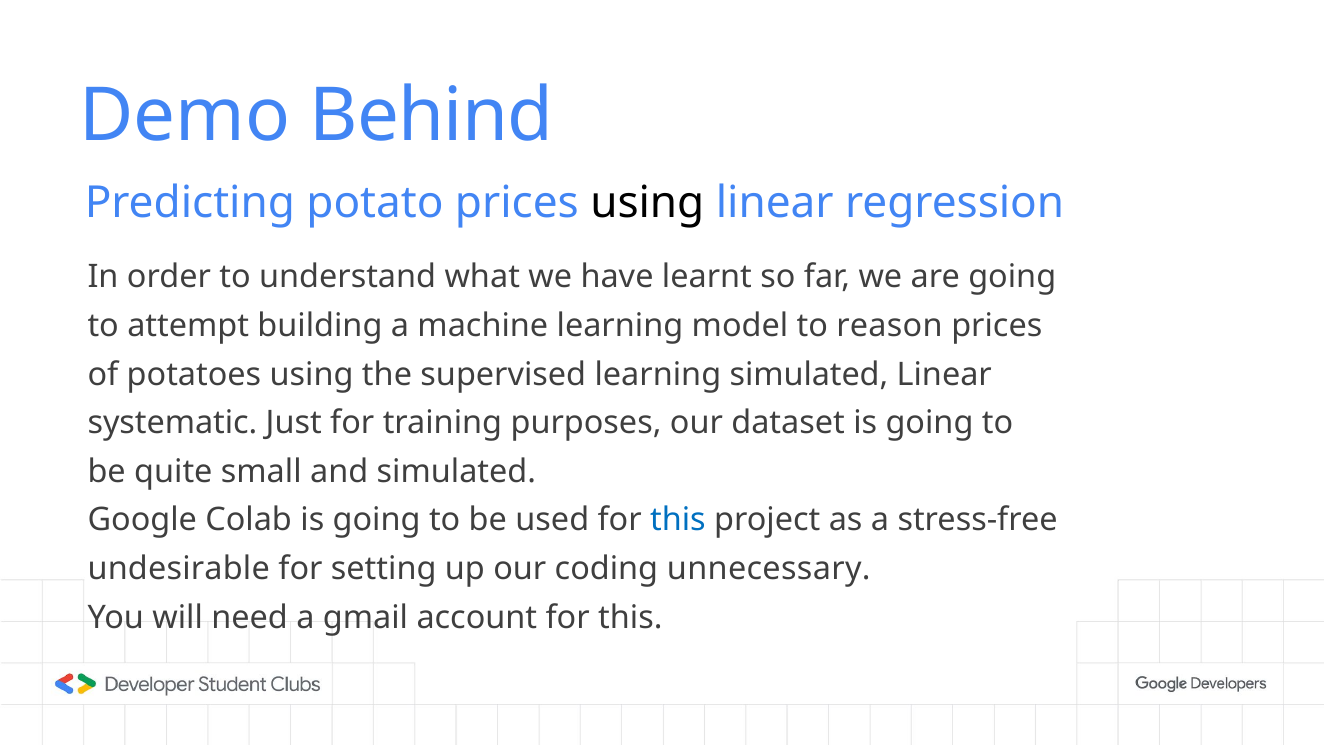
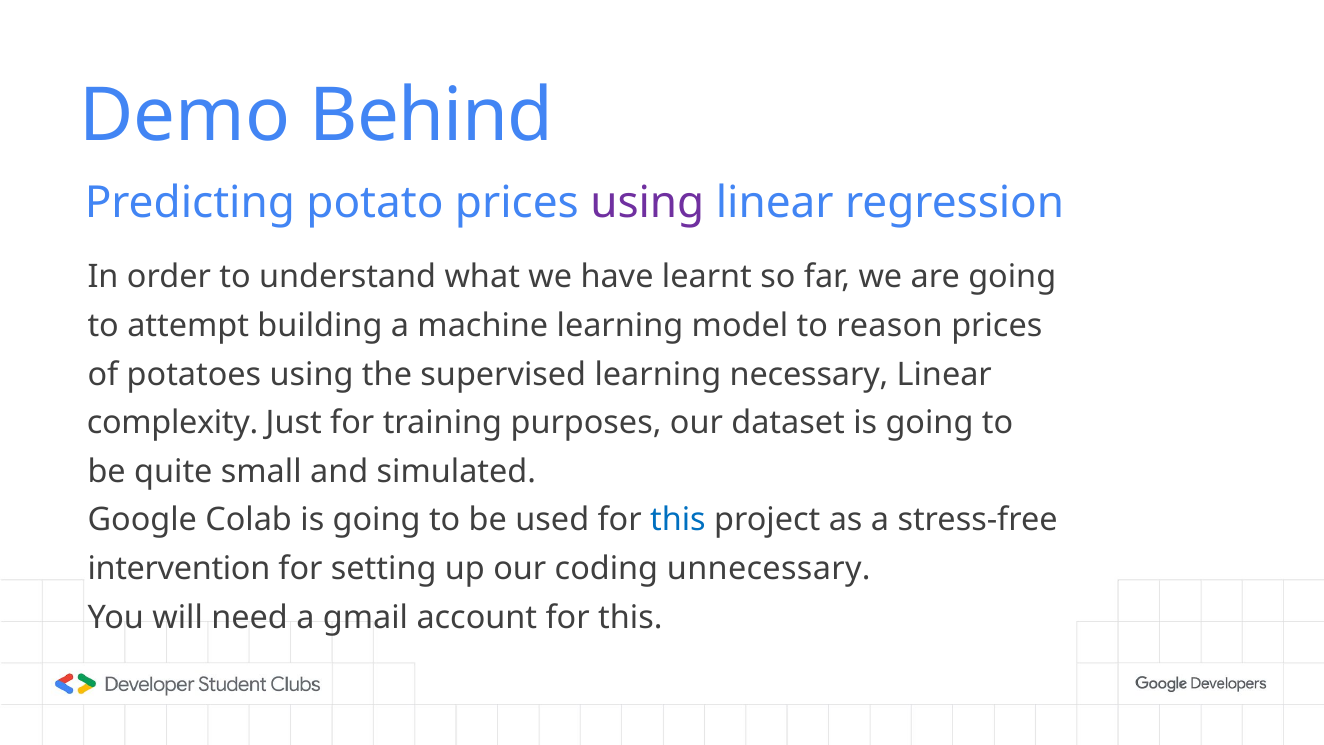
using colour: black -> purple (647, 203)
learning simulated: simulated -> necessary (809, 374)
systematic: systematic -> complexity (173, 423)
undesirable: undesirable -> intervention (179, 569)
